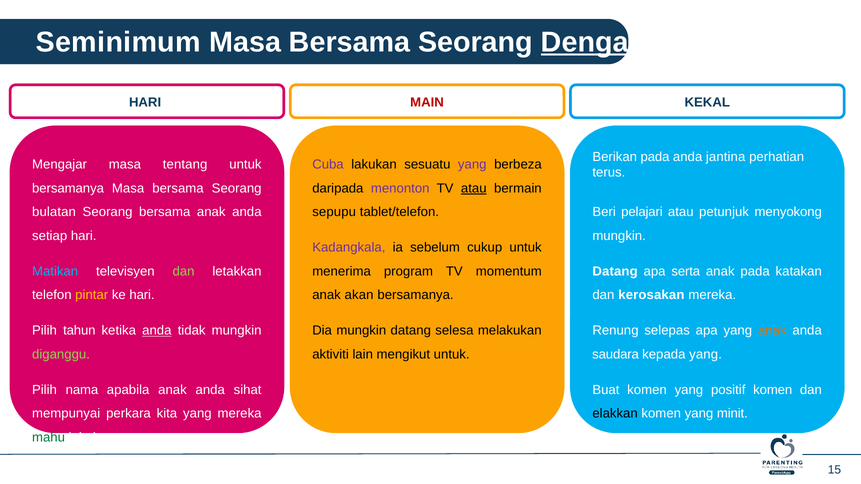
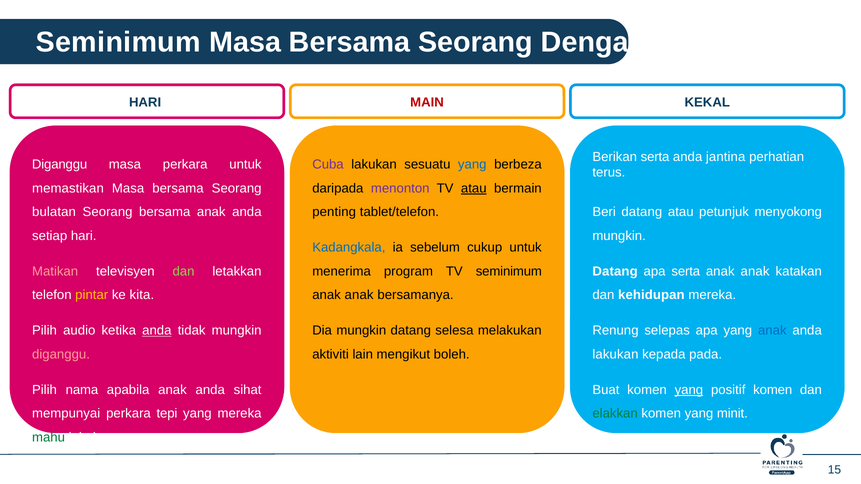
Dengan underline: present -> none (593, 42)
Berikan pada: pada -> serta (655, 157)
Mengajar: Mengajar -> Diganggu (60, 165)
masa tentang: tentang -> perkara (185, 165)
yang colour: purple -> blue (472, 165)
bersamanya: bersamanya -> memastikan (68, 188)
sepupu: sepupu -> penting (334, 212)
Beri pelajari: pelajari -> datang (642, 212)
Kadangkala colour: purple -> blue (349, 248)
Matikan colour: light blue -> pink (55, 272)
TV momentum: momentum -> seminimum (509, 272)
pada: pada -> anak (755, 272)
ke hari: hari -> kita (142, 295)
akan: akan -> anak (359, 295)
kerosakan: kerosakan -> kehidupan (651, 295)
tahun: tahun -> audio (79, 331)
anak colour: orange -> blue (772, 331)
diganggu colour: light green -> pink (61, 355)
mengikut untuk: untuk -> boleh (452, 355)
saudara: saudara -> lakukan (615, 355)
kepada yang: yang -> pada (706, 355)
yang underline: none -> present (689, 390)
kita: kita -> tepi (167, 414)
elakkan colour: black -> green (615, 414)
